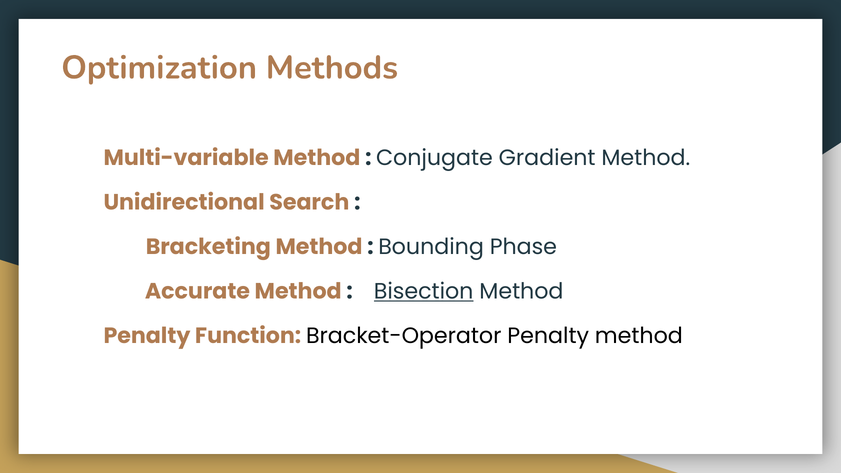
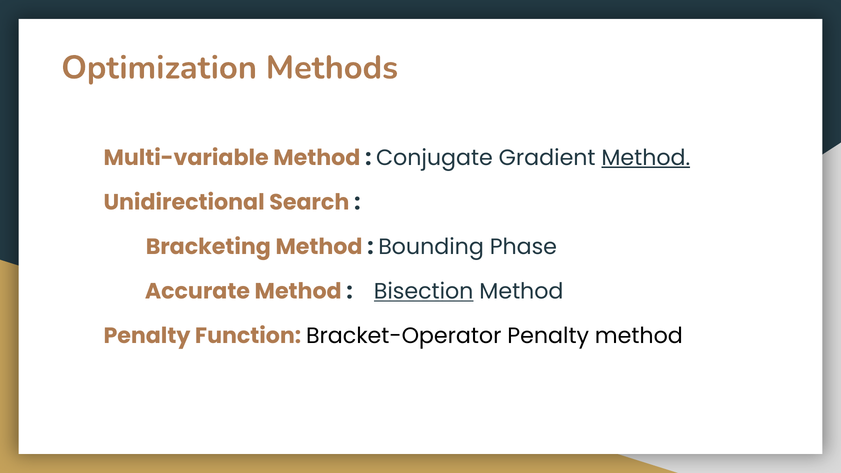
Method underline: none -> present (646, 158)
